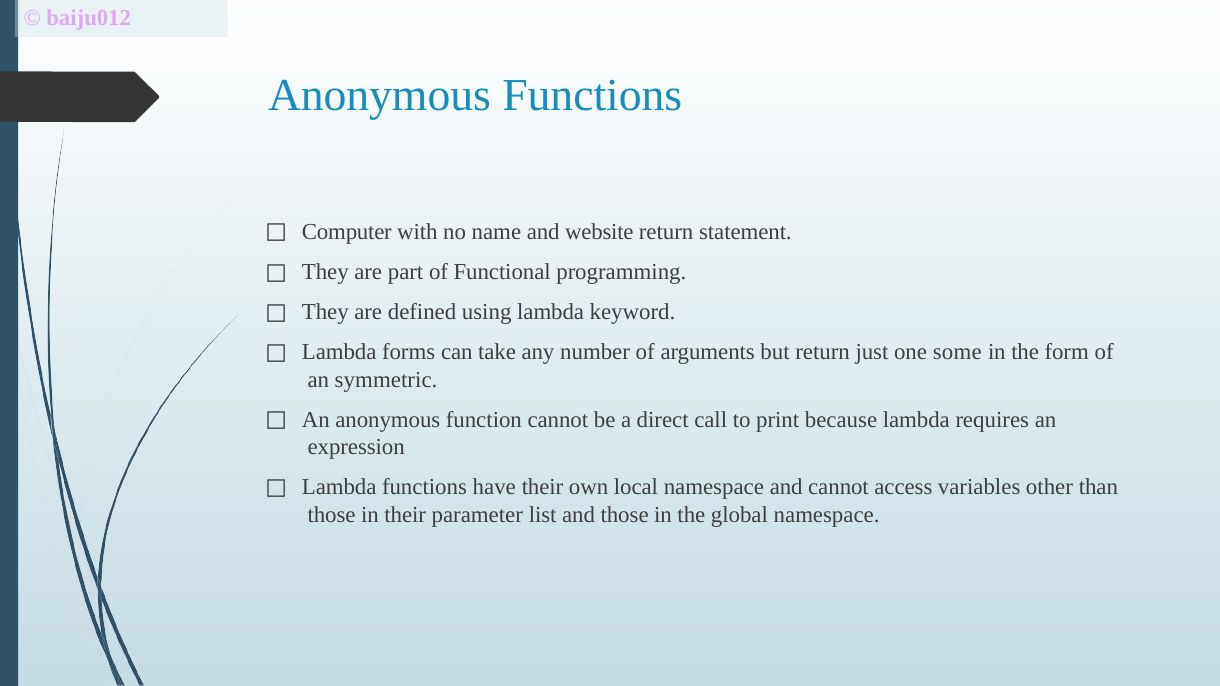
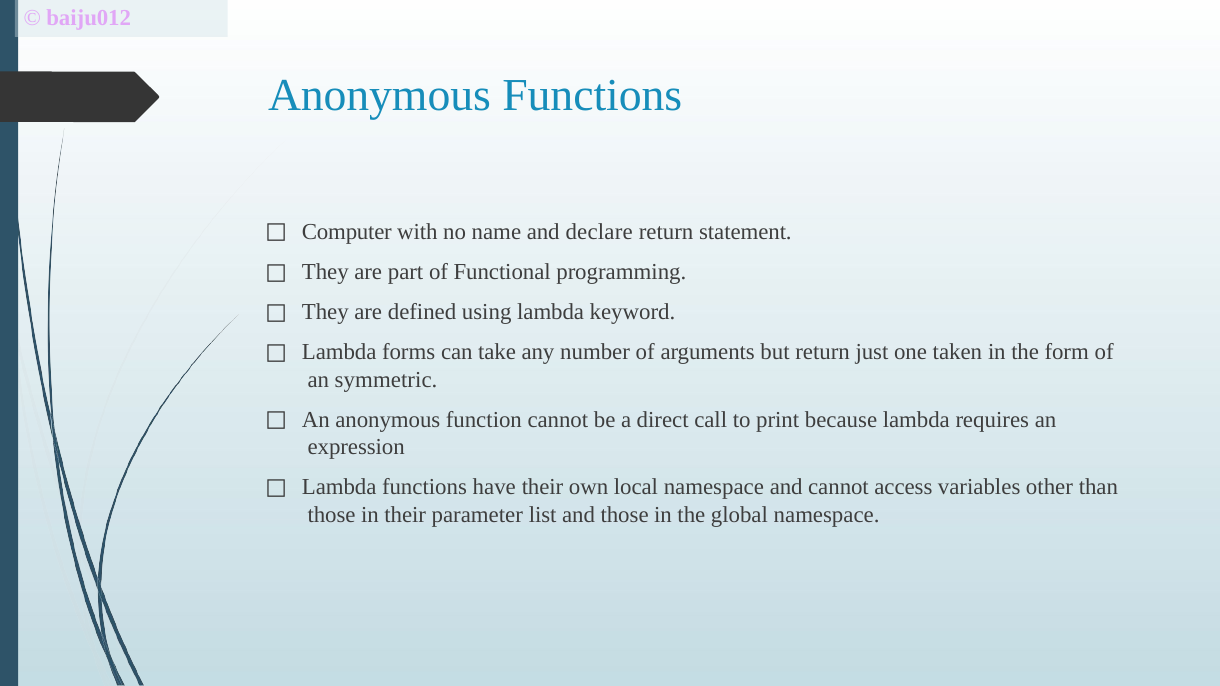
website: website -> declare (599, 232)
some: some -> taken (957, 352)
